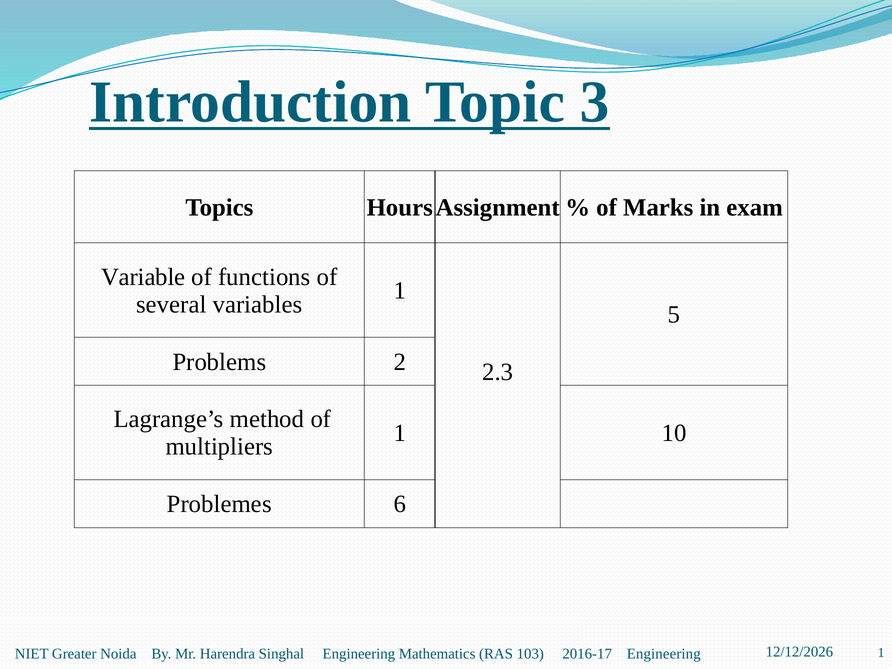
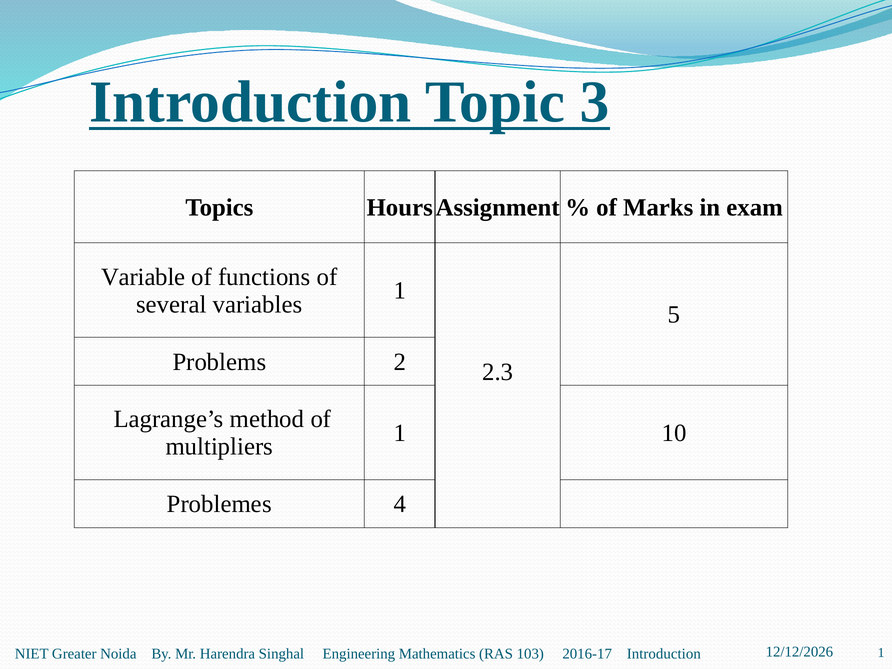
6: 6 -> 4 (400, 504)
2016-17 Engineering: Engineering -> Introduction (664, 654)
